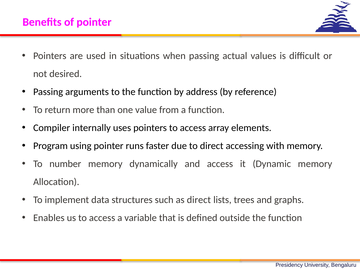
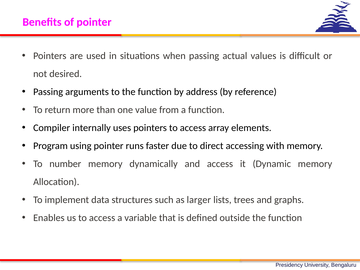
as direct: direct -> larger (199, 200)
